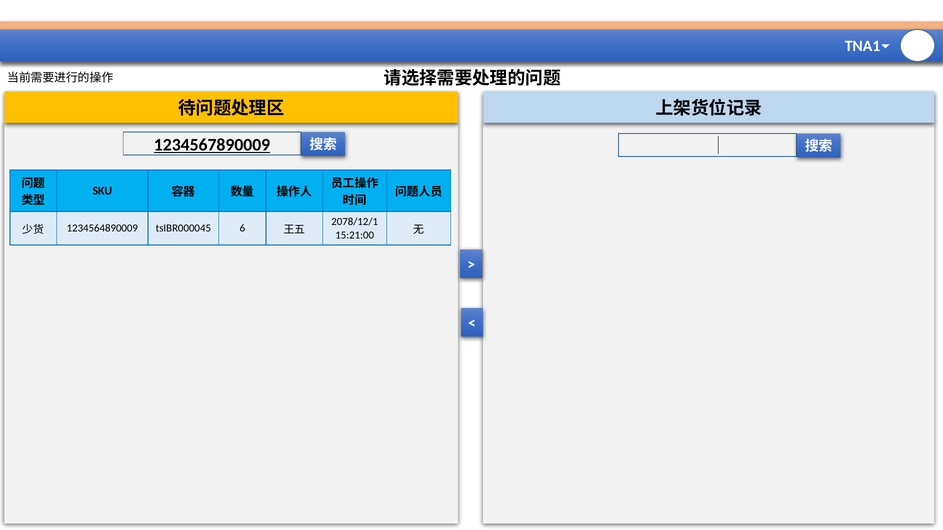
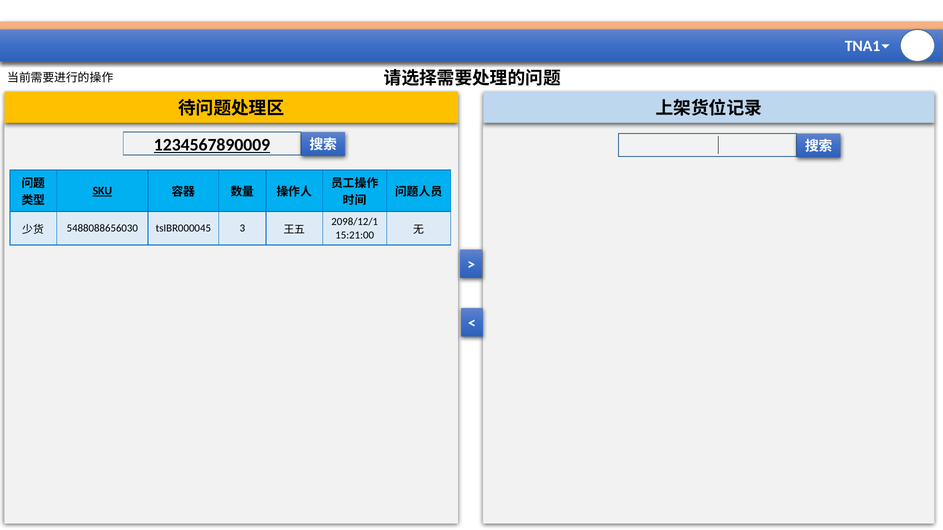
SKU underline: none -> present (102, 191)
2078/12/1: 2078/12/1 -> 2098/12/1 (355, 222)
1234564890009: 1234564890009 -> 5488088656030 (102, 229)
6: 6 -> 3 (242, 229)
